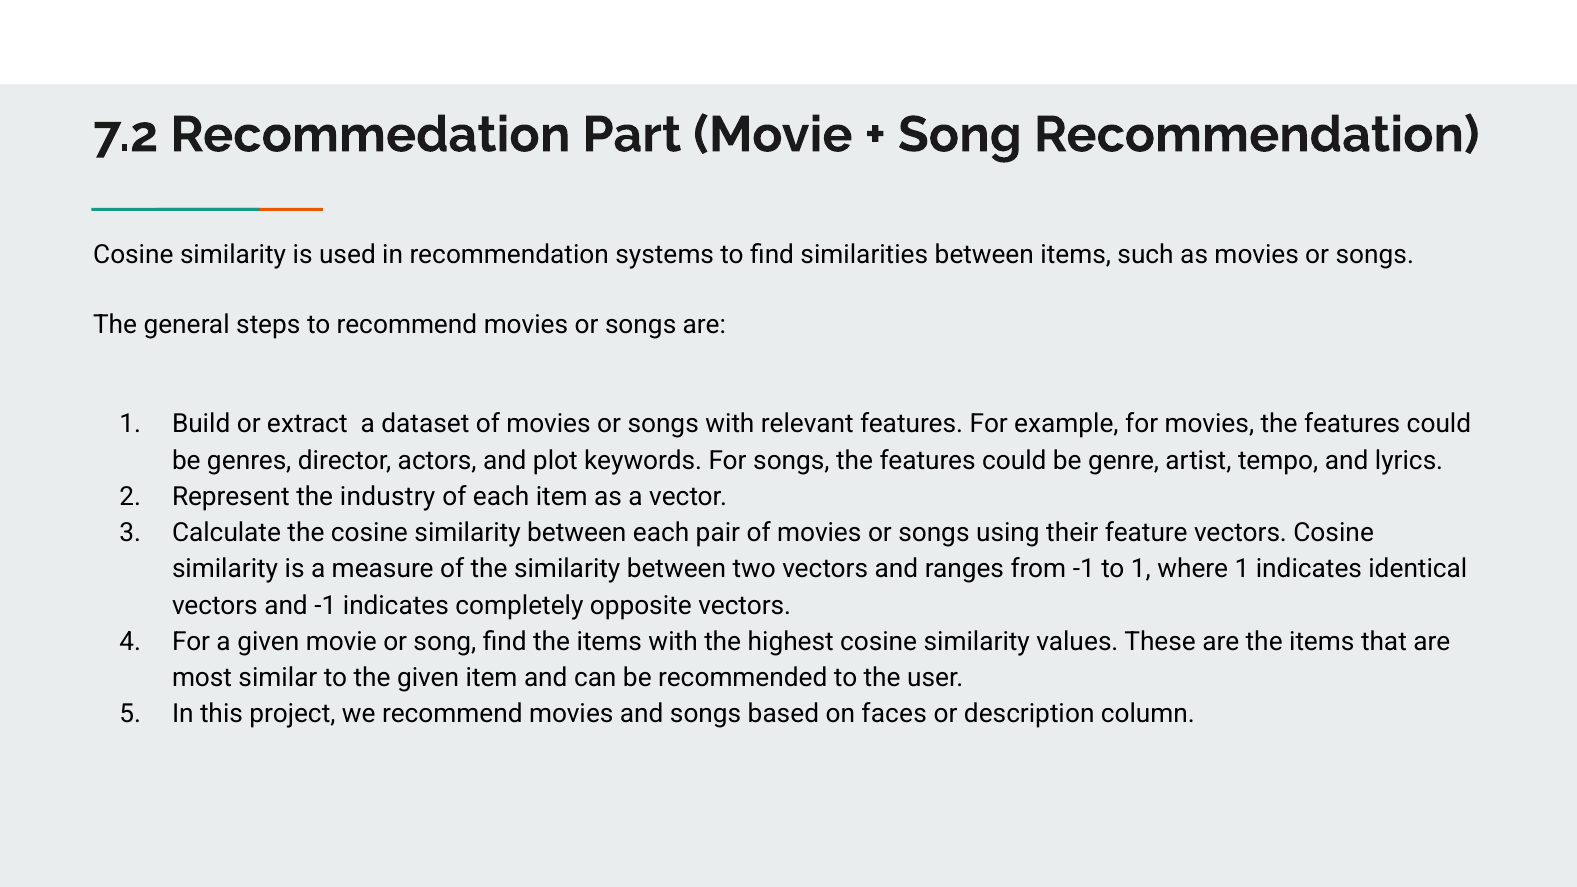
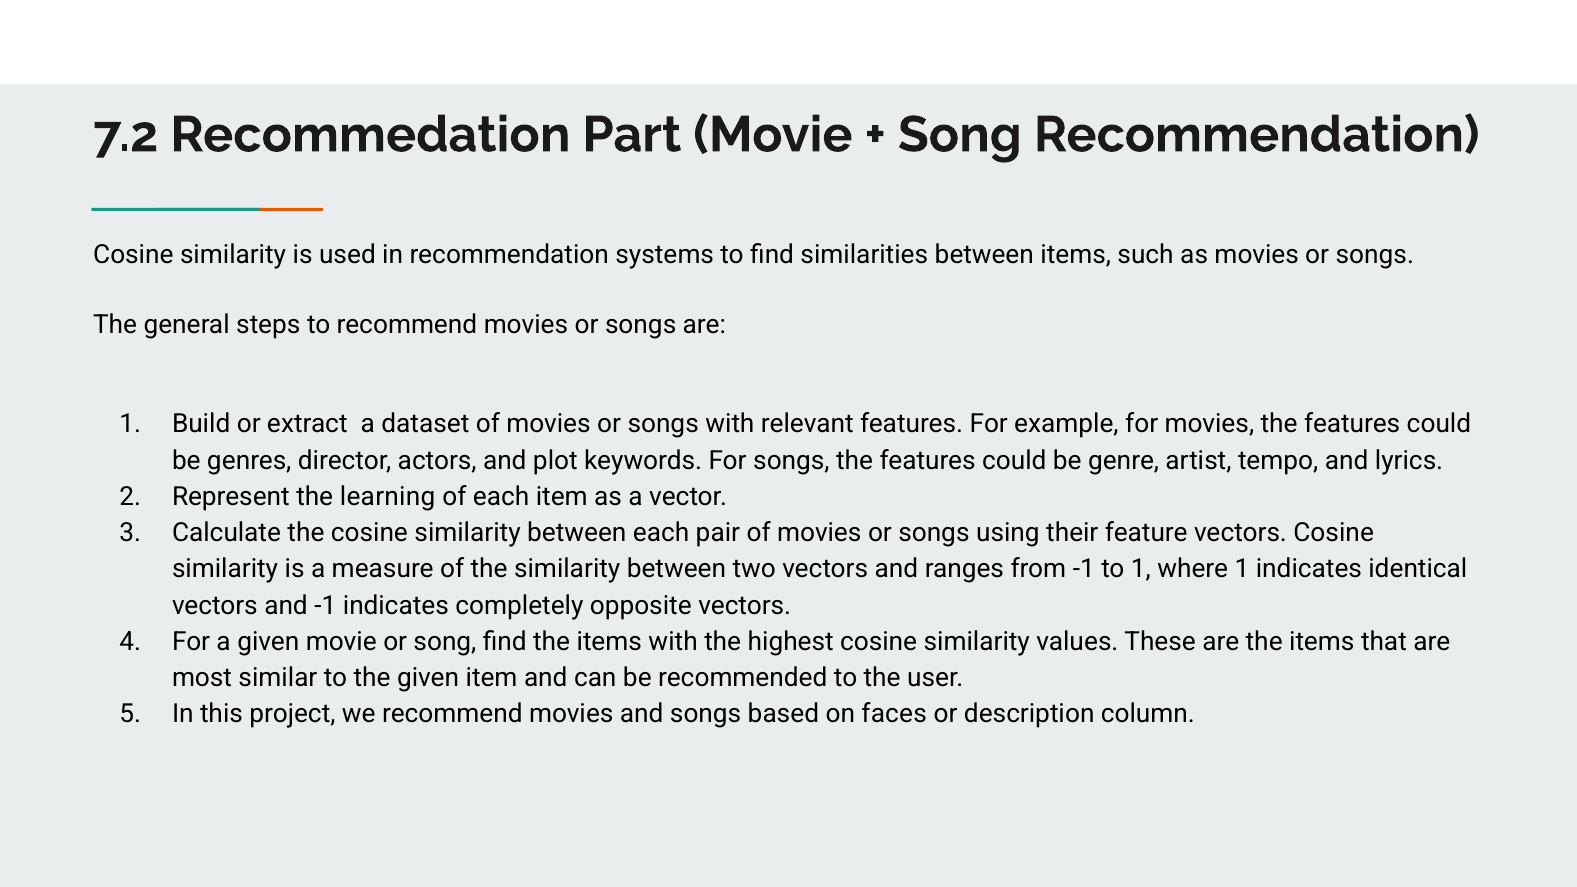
industry: industry -> learning (388, 497)
